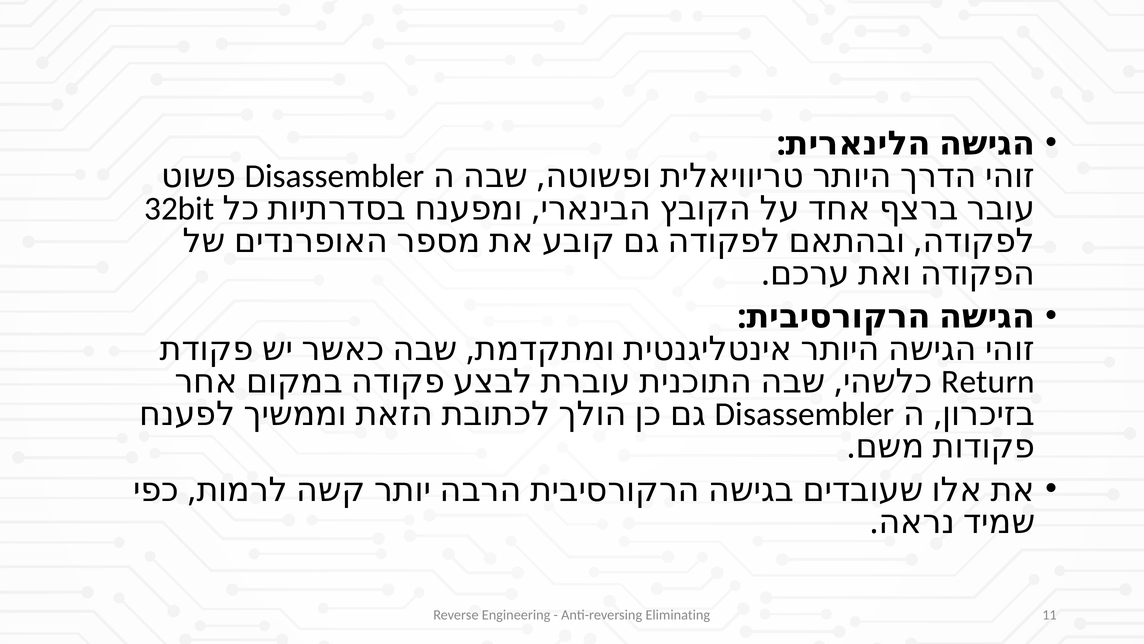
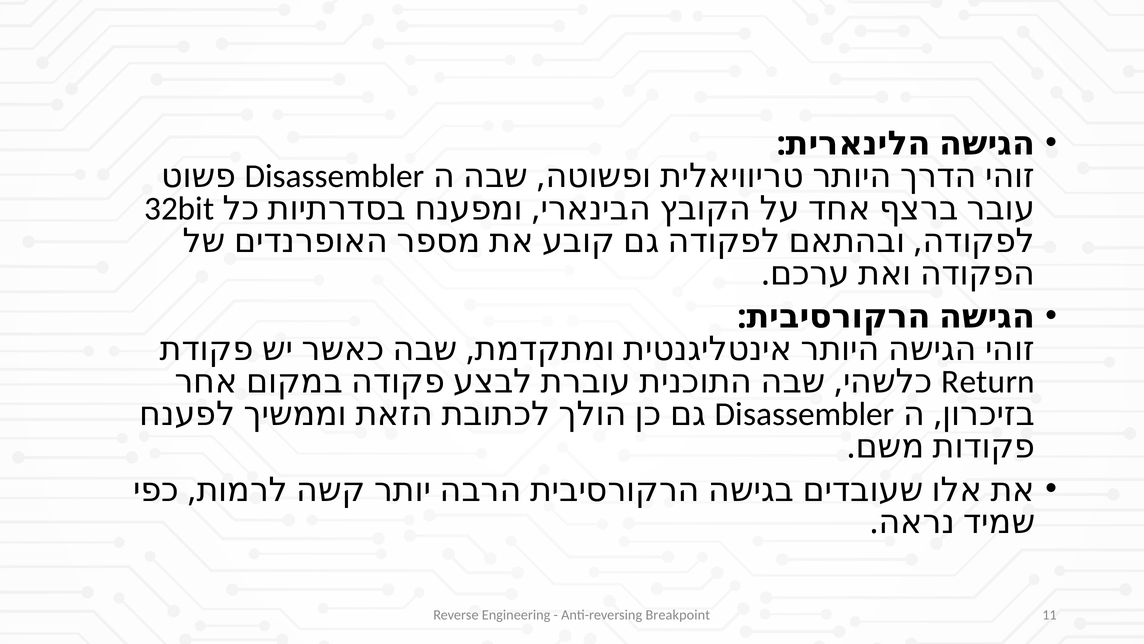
Eliminating: Eliminating -> Breakpoint (678, 614)
